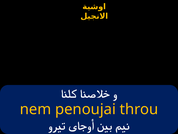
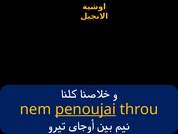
penoujai underline: none -> present (85, 109)
